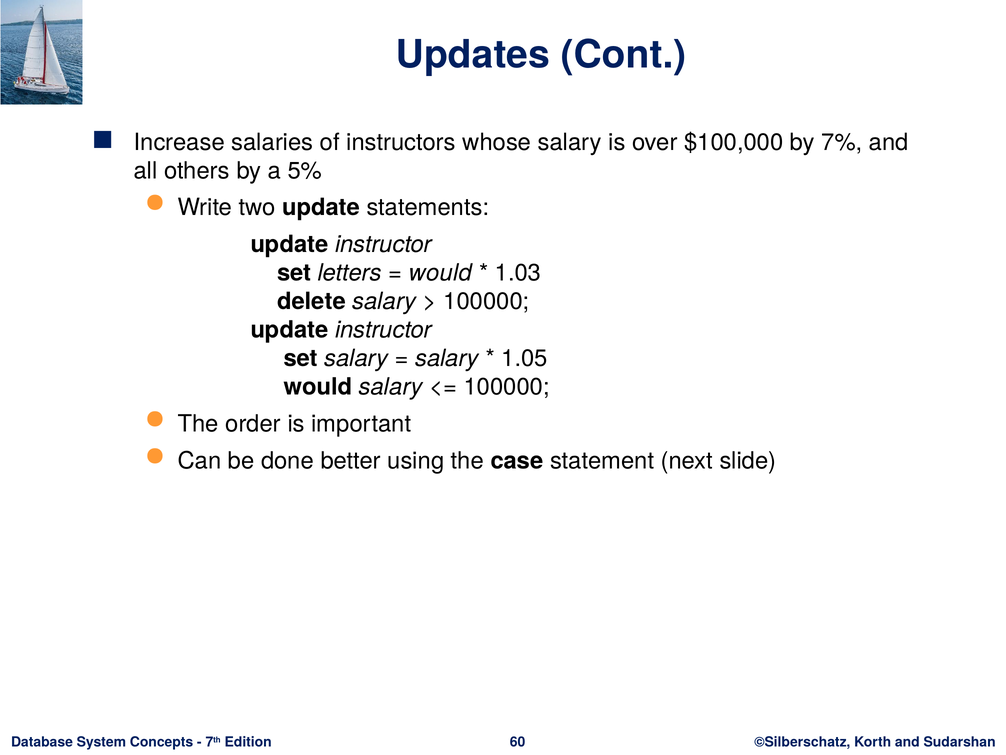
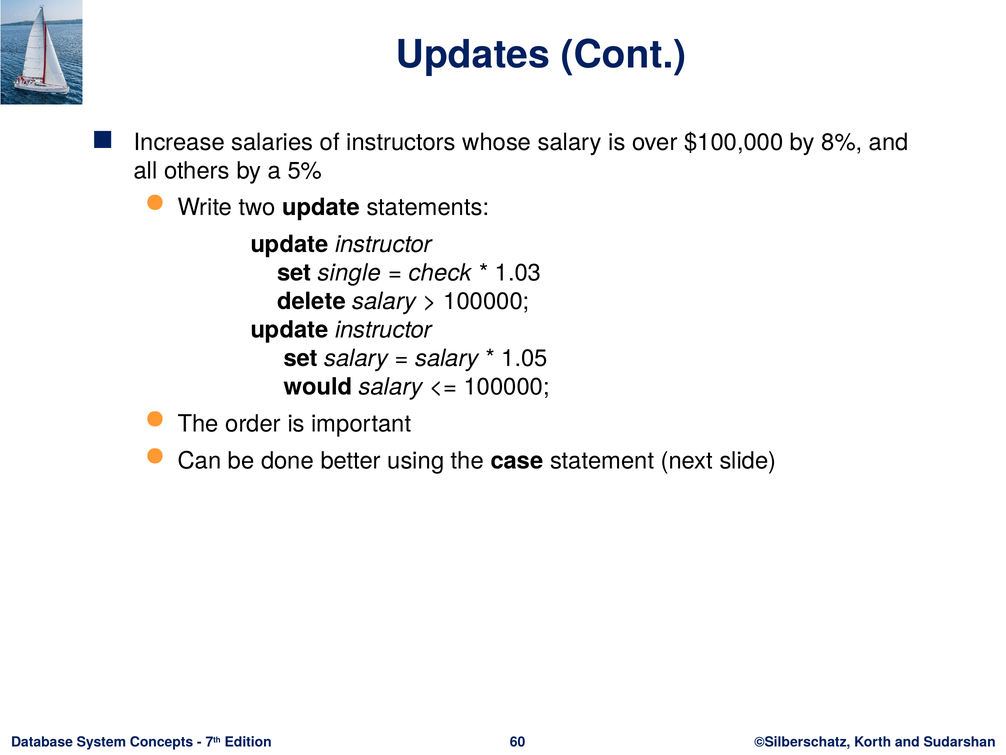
7%: 7% -> 8% (842, 142)
letters: letters -> single (349, 273)
would: would -> check (440, 273)
